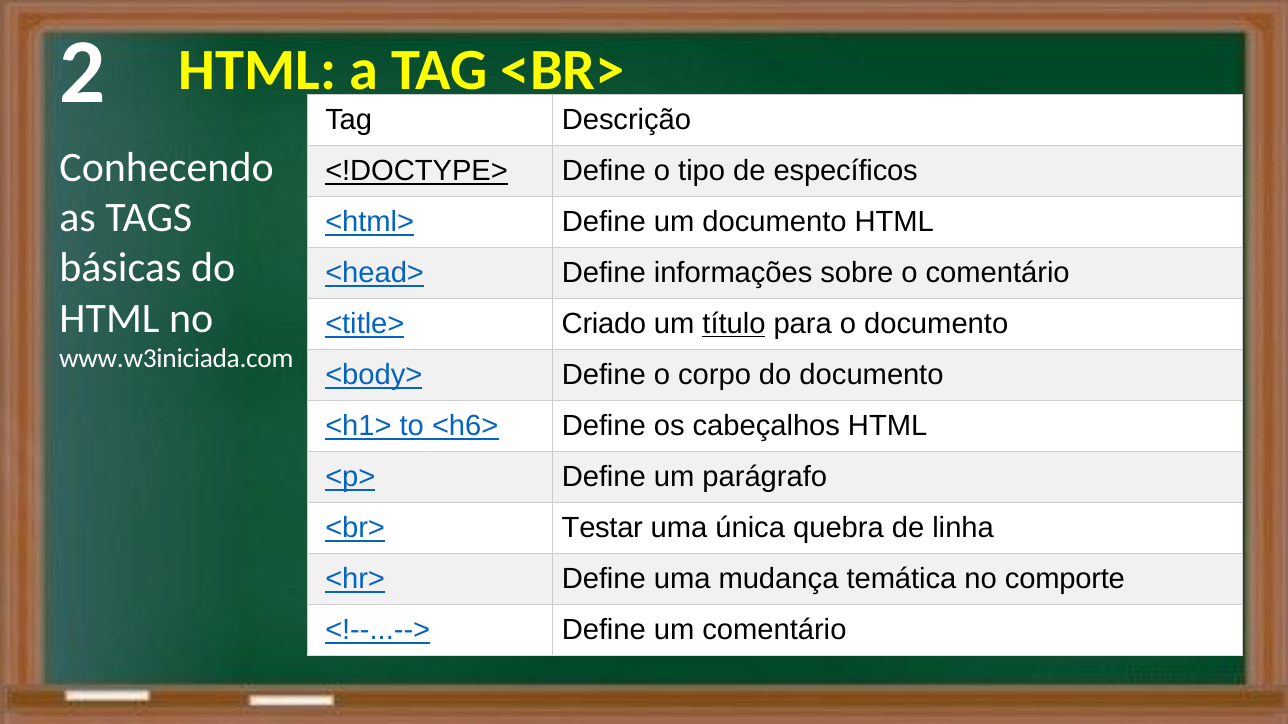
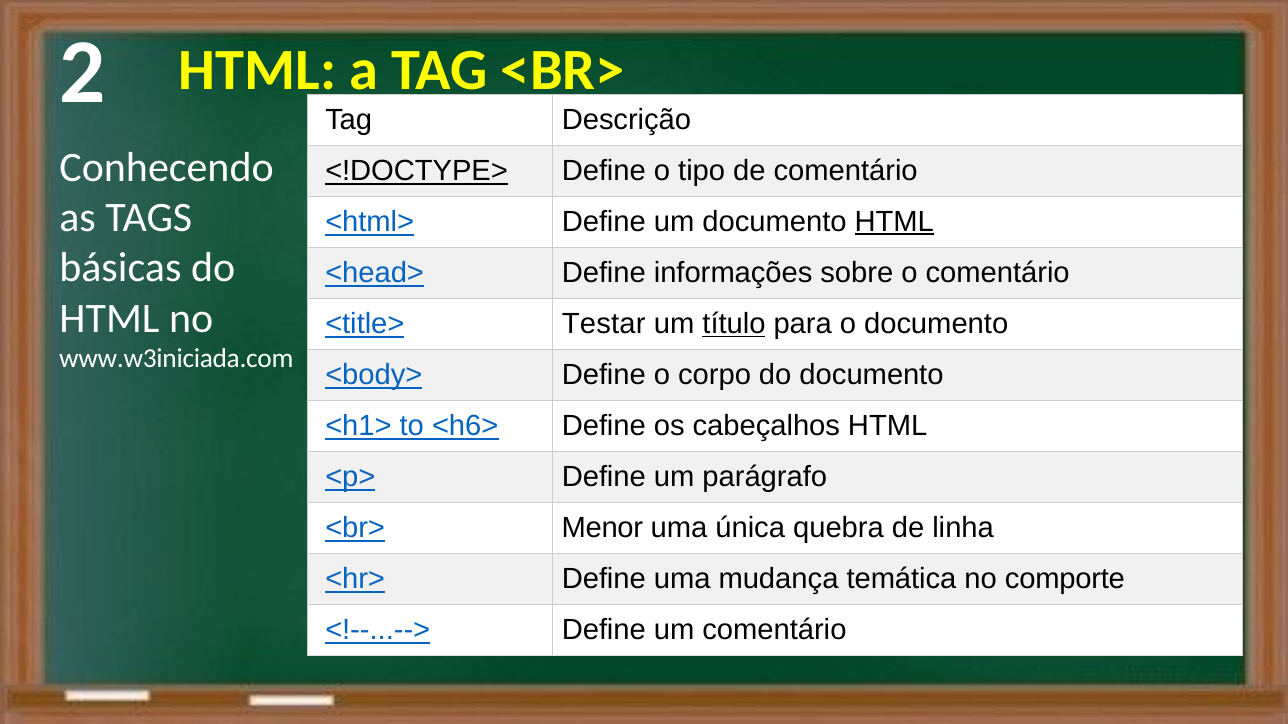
de específicos: específicos -> comentário (846, 171)
HTML underline: none -> present (894, 222)
Criado: Criado -> Testar (604, 324)
Testar: Testar -> Menor (602, 528)
